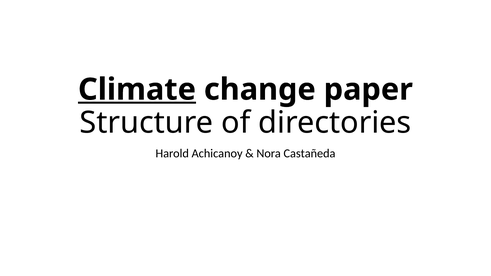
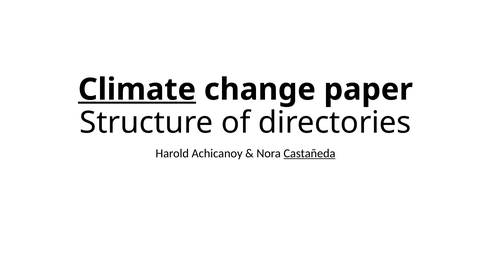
Castañeda underline: none -> present (309, 153)
